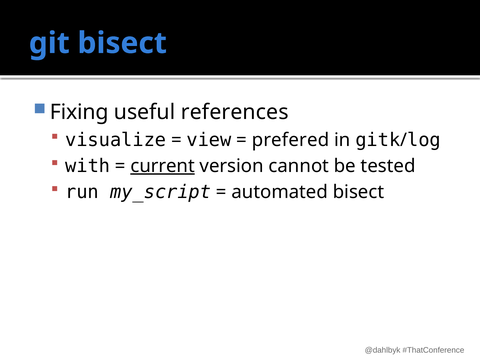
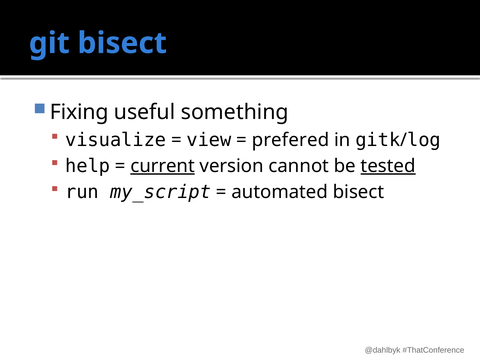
references: references -> something (235, 112)
with: with -> help (88, 166)
tested underline: none -> present (388, 166)
